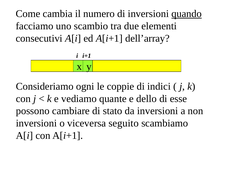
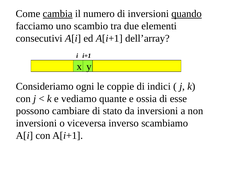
cambia underline: none -> present (58, 14)
dello: dello -> ossia (147, 99)
seguito: seguito -> inverso (124, 123)
